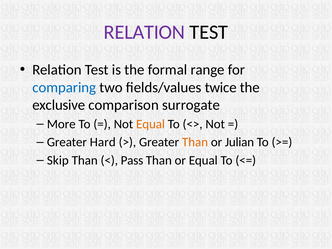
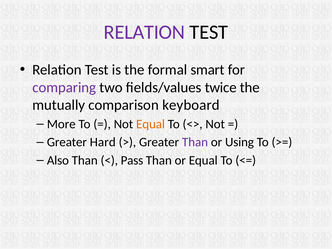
range: range -> smart (208, 70)
comparing colour: blue -> purple (64, 87)
exclusive: exclusive -> mutually (59, 105)
surrogate: surrogate -> keyboard (191, 105)
Than colour: orange -> purple (195, 142)
Julian: Julian -> Using (239, 142)
Skip: Skip -> Also (58, 160)
